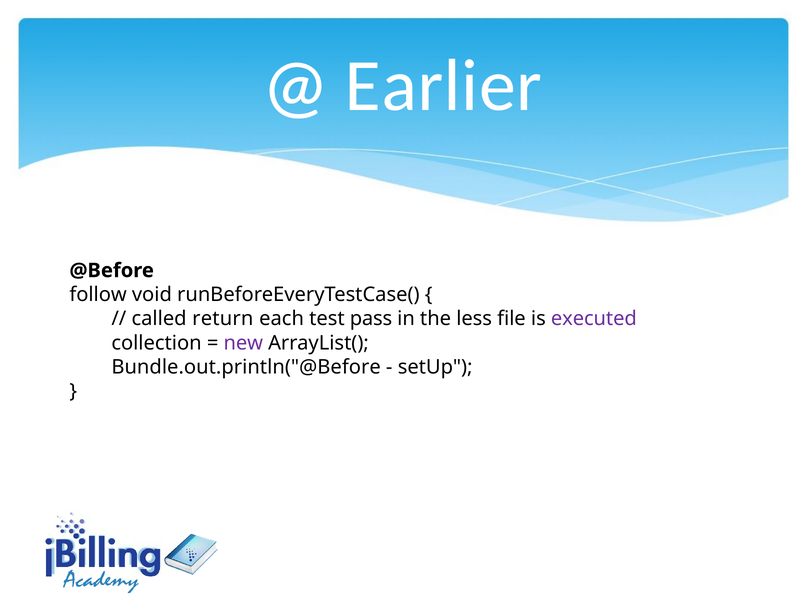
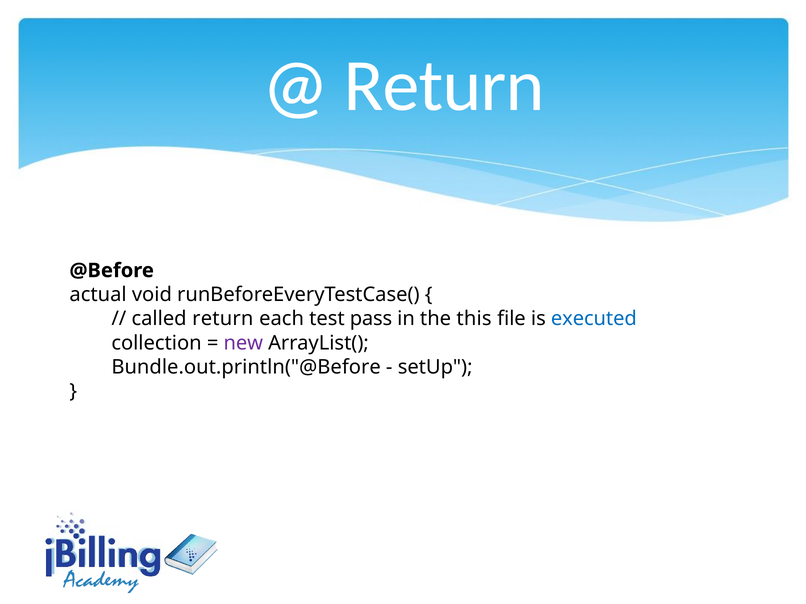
Earlier: Earlier -> Return (444, 86)
follow: follow -> actual (98, 295)
less: less -> this (474, 319)
executed colour: purple -> blue (594, 319)
